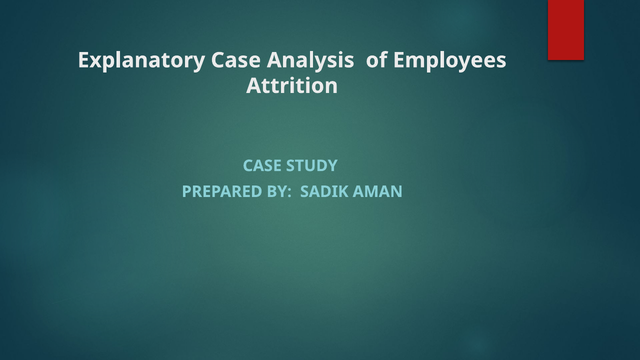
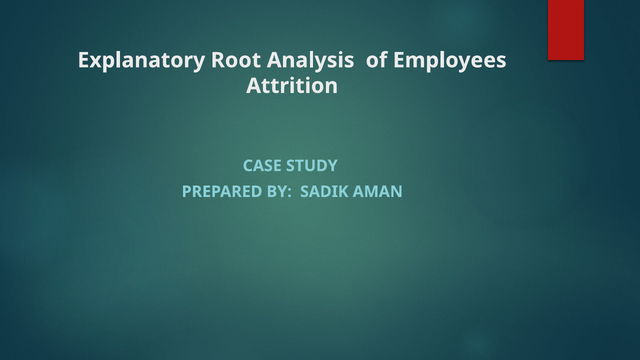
Explanatory Case: Case -> Root (236, 60)
